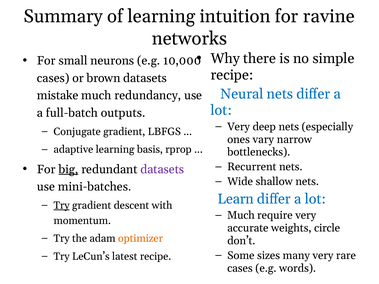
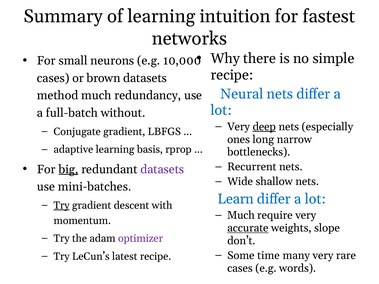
ravine: ravine -> fastest (329, 16)
mistake: mistake -> method (58, 96)
outputs: outputs -> without (123, 113)
deep underline: none -> present (264, 127)
vary: vary -> long (263, 139)
accurate underline: none -> present (248, 228)
circle: circle -> slope (327, 228)
optimizer colour: orange -> purple (140, 239)
sizes: sizes -> time (268, 256)
